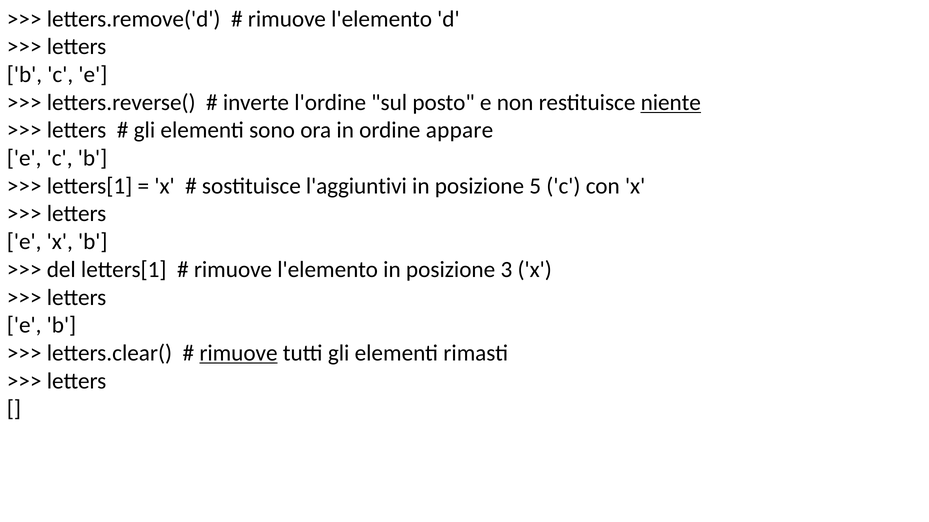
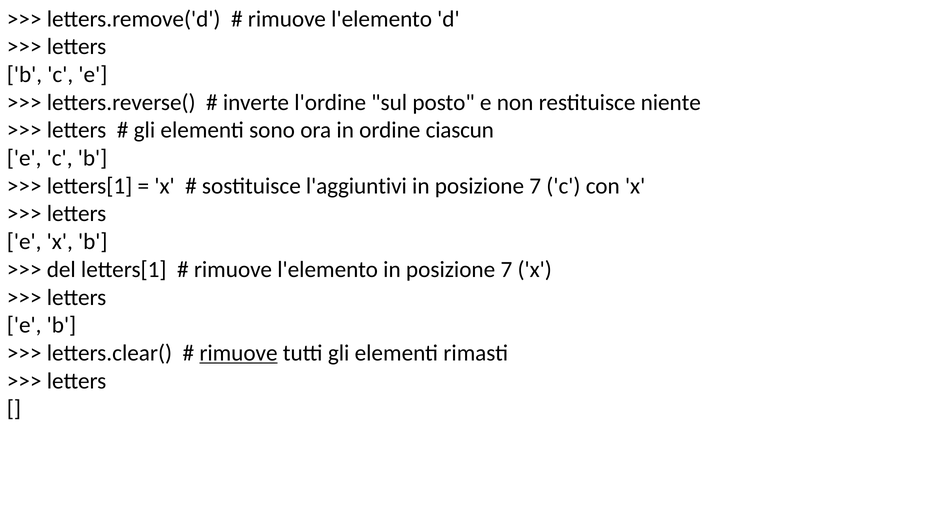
niente underline: present -> none (671, 103)
appare: appare -> ciascun (460, 130)
5: 5 -> 7 (535, 186)
l'elemento in posizione 3: 3 -> 7 (506, 270)
